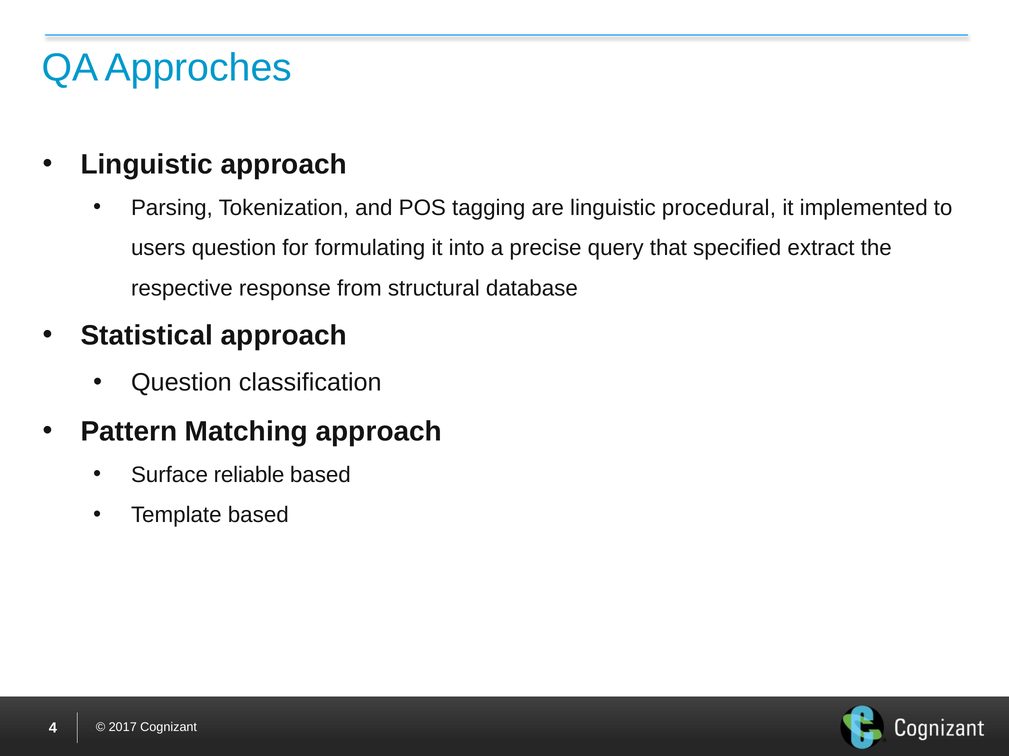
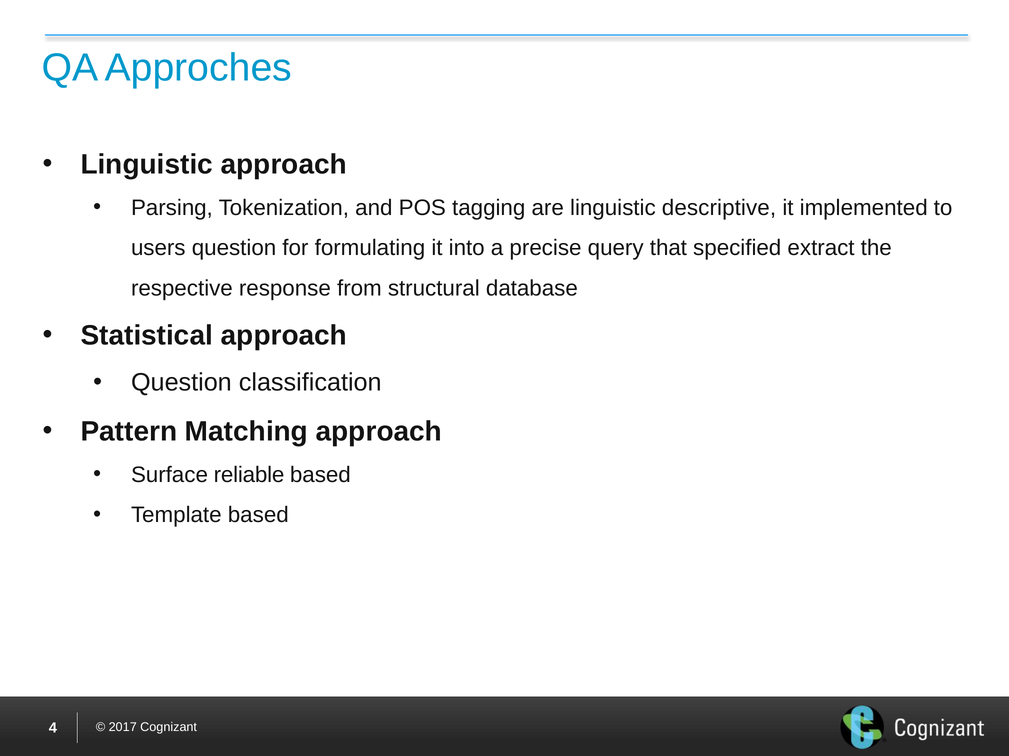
procedural: procedural -> descriptive (719, 208)
